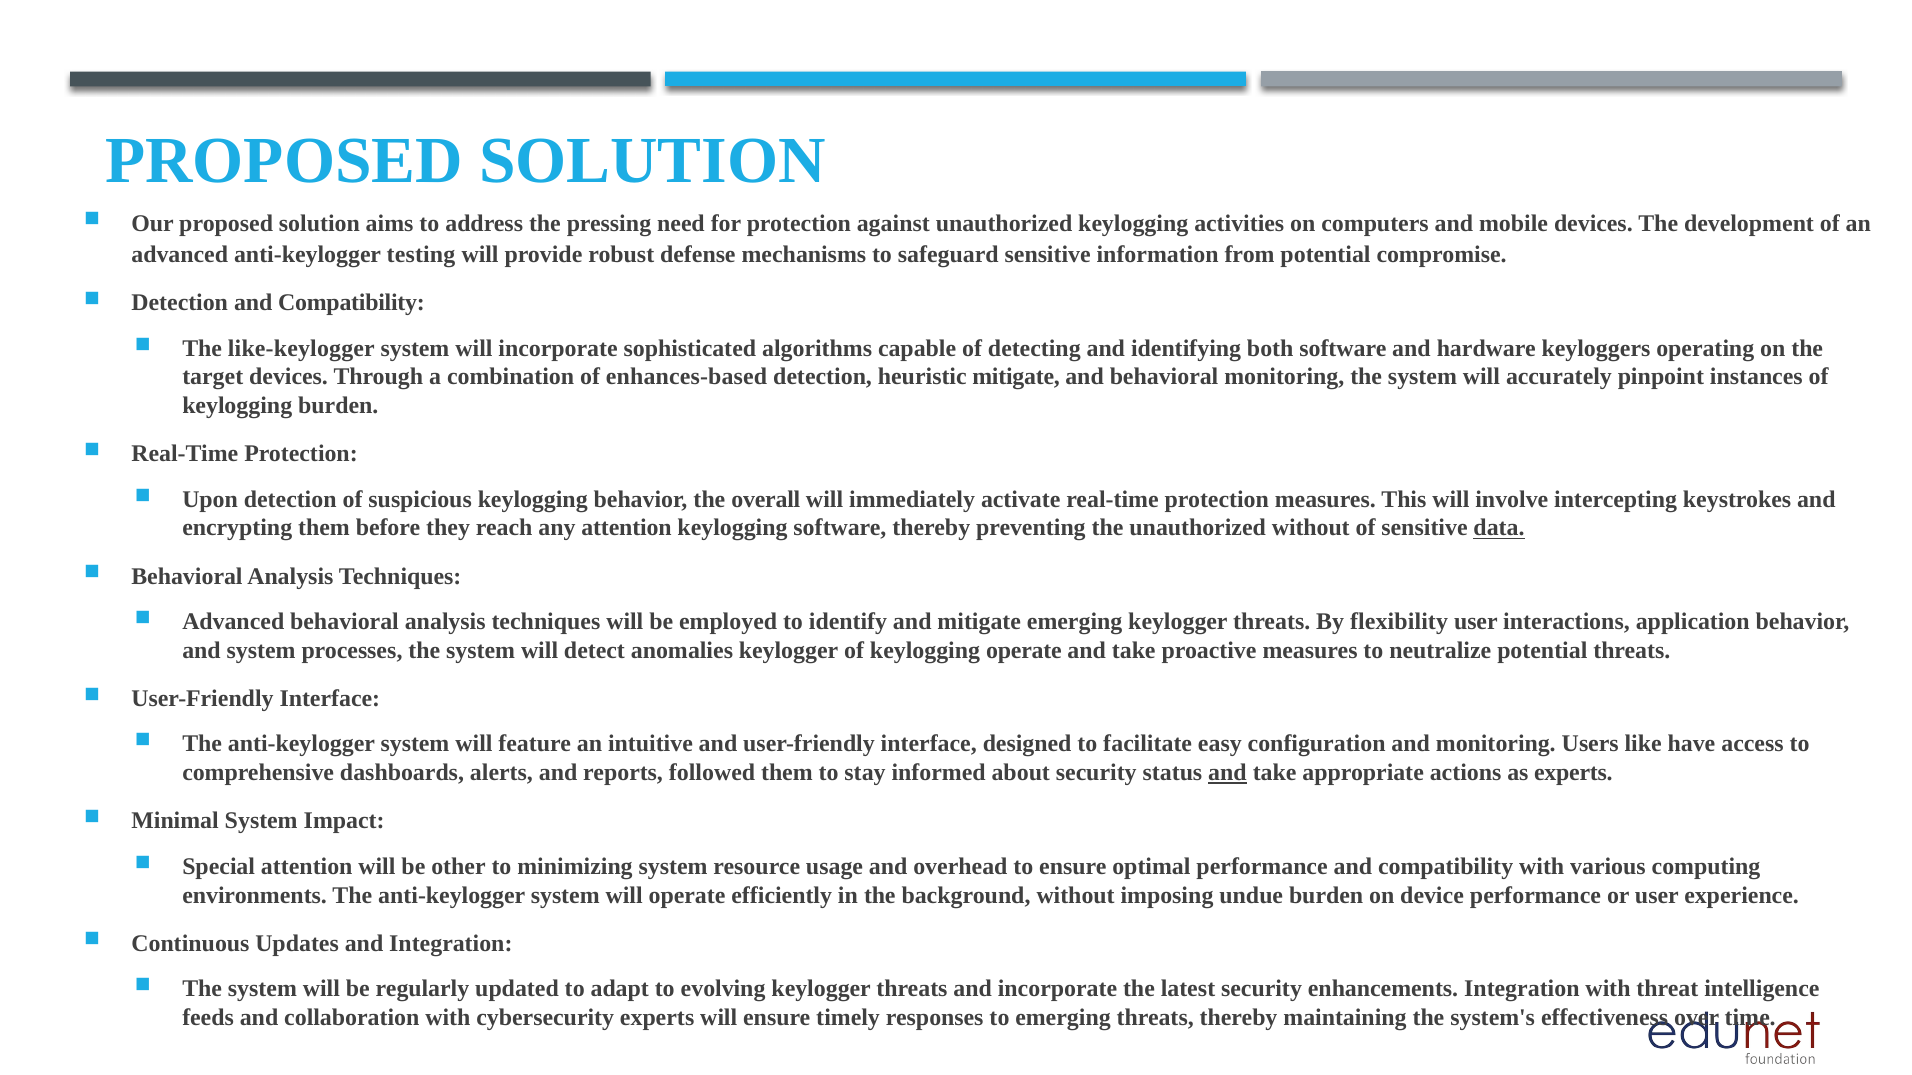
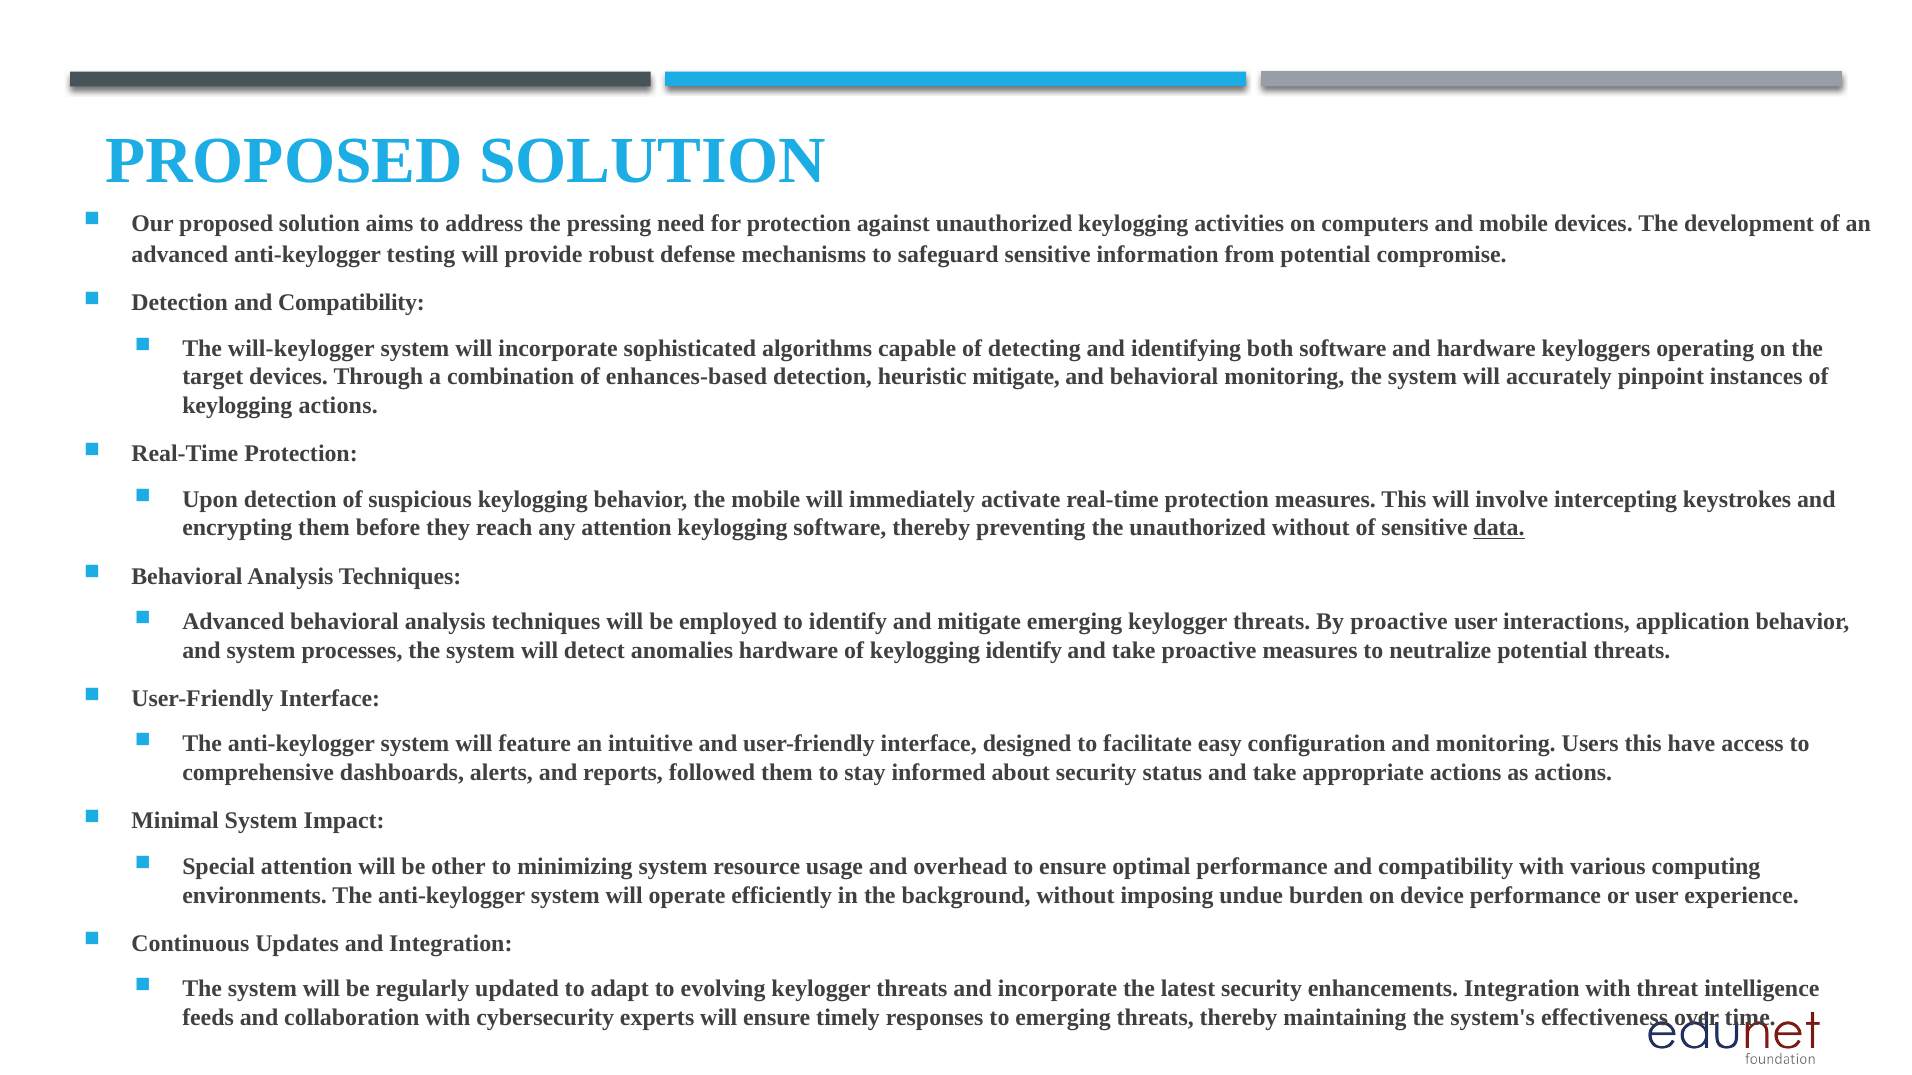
like-keylogger: like-keylogger -> will-keylogger (301, 349)
keylogging burden: burden -> actions (338, 406)
the overall: overall -> mobile (766, 500)
By flexibility: flexibility -> proactive (1399, 622)
anomalies keylogger: keylogger -> hardware (789, 651)
keylogging operate: operate -> identify (1024, 651)
Users like: like -> this (1643, 744)
and underline: present -> none (1227, 773)
as experts: experts -> actions (1573, 773)
